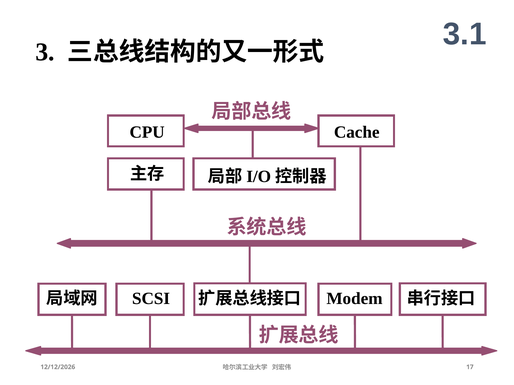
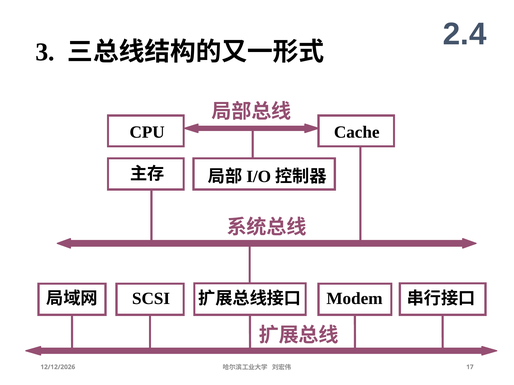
3.1: 3.1 -> 2.4 (465, 34)
